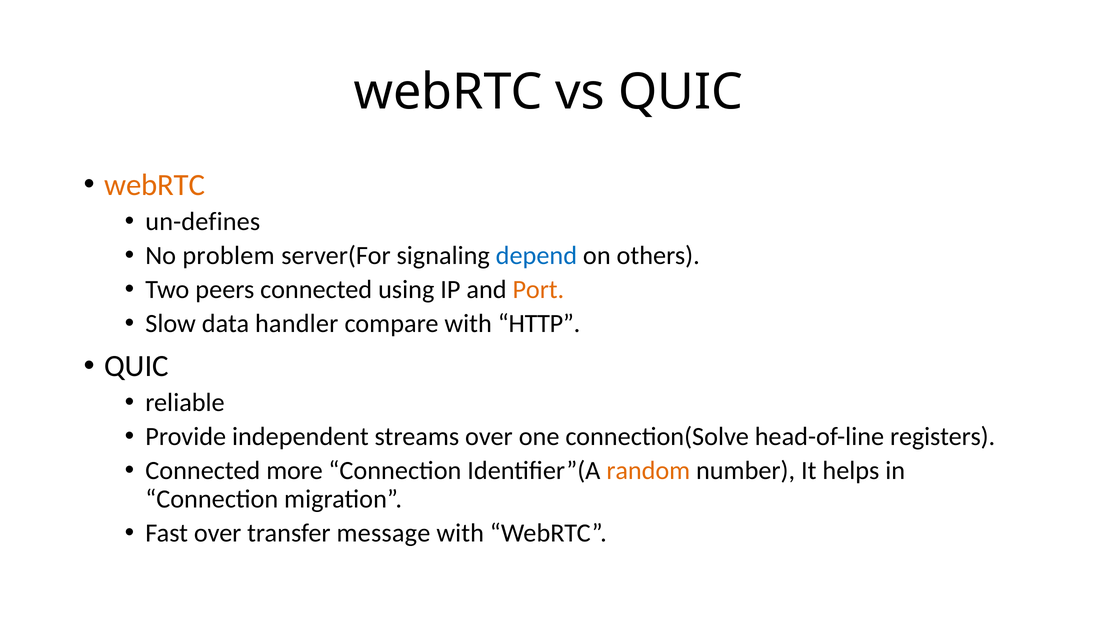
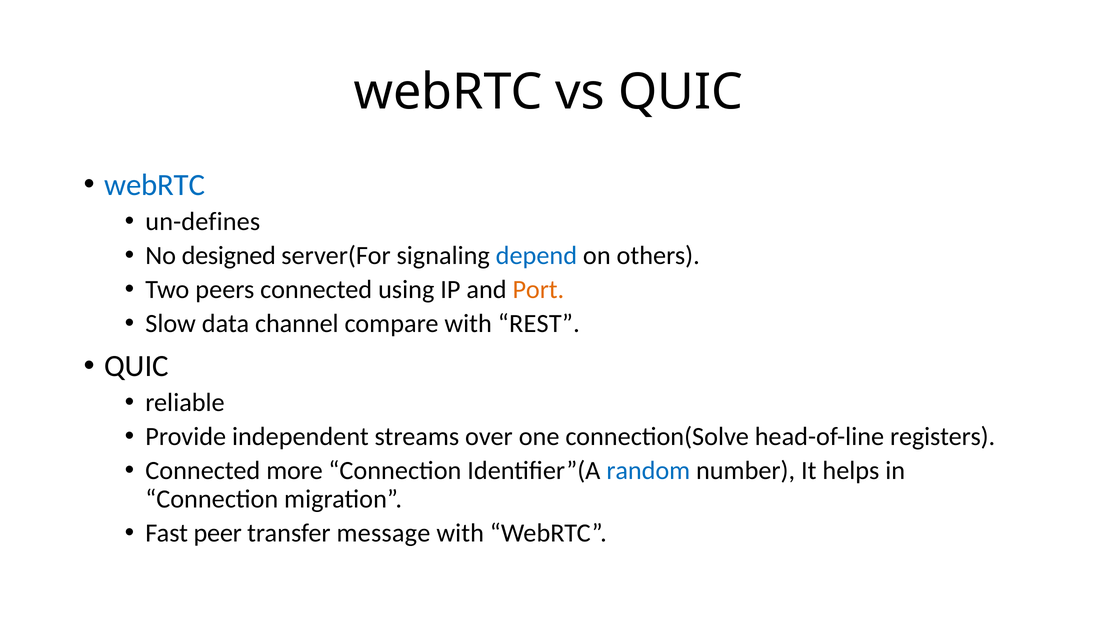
webRTC colour: orange -> blue (155, 185)
problem: problem -> designed (229, 256)
handler: handler -> channel (297, 324)
HTTP: HTTP -> REST (539, 324)
random colour: orange -> blue (648, 471)
Fast over: over -> peer (218, 533)
